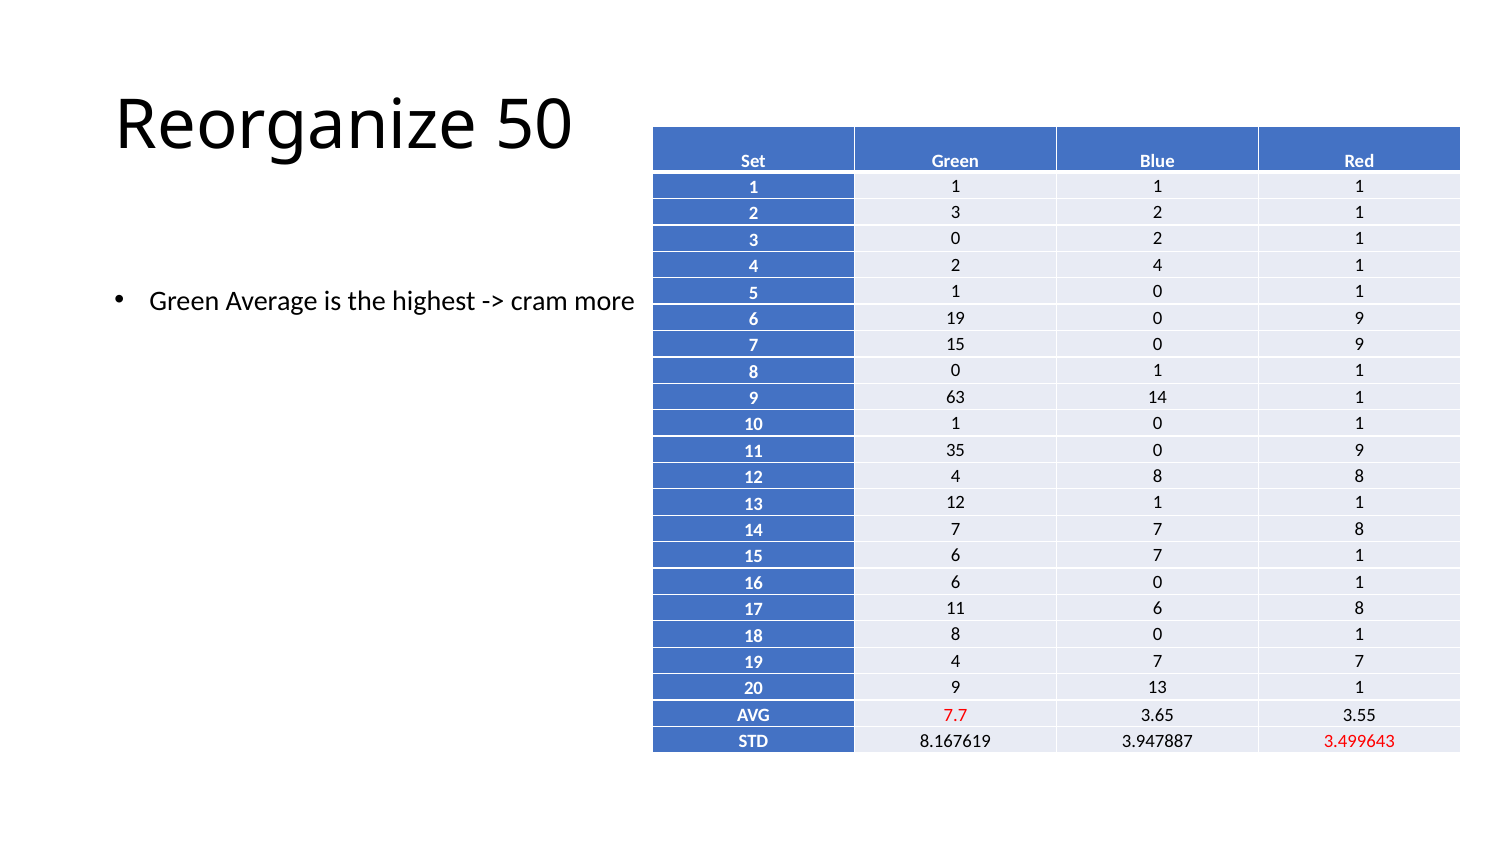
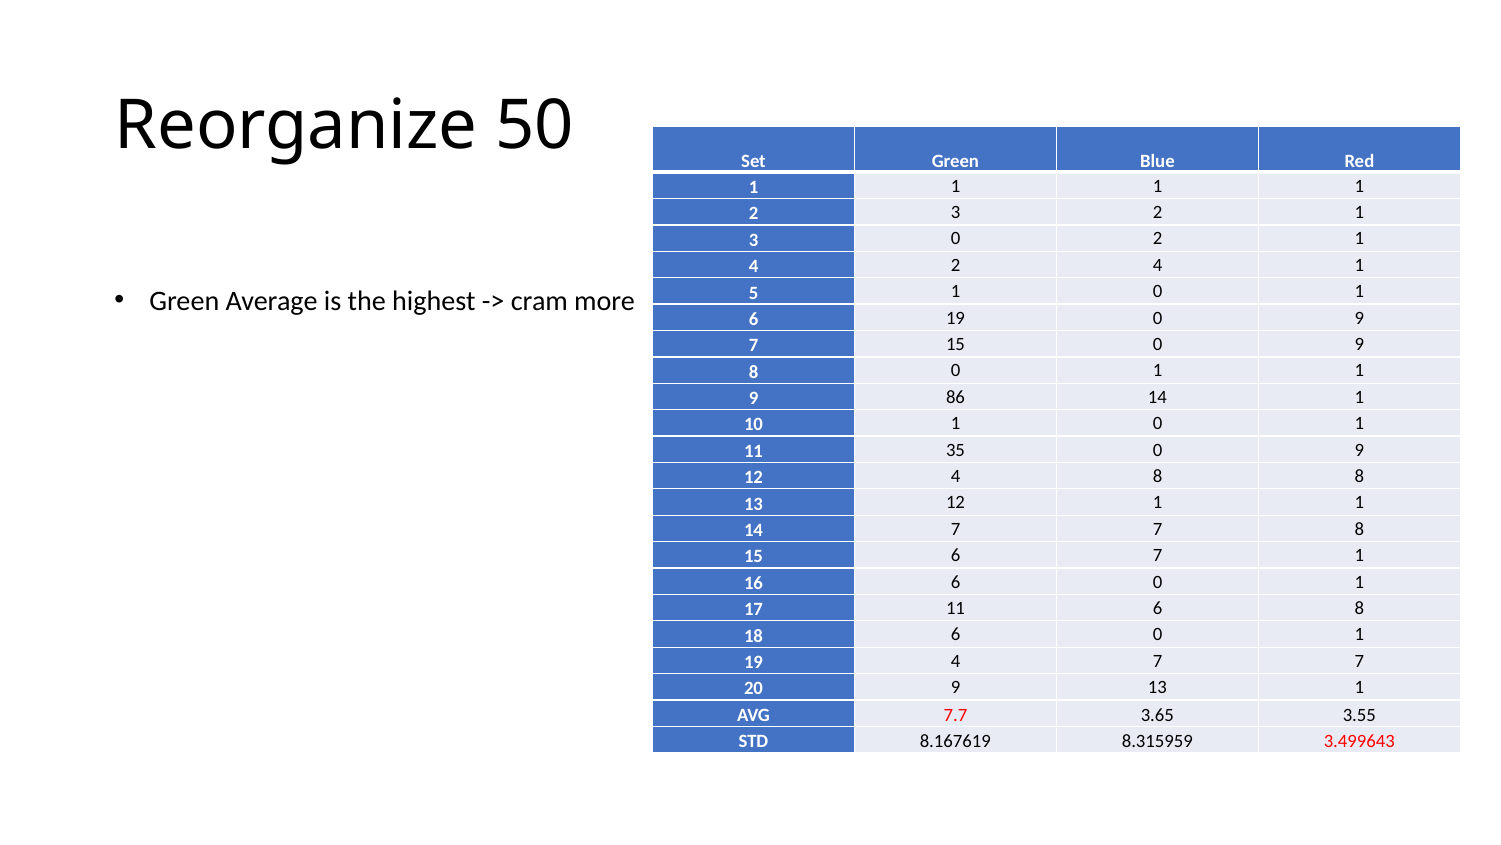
63: 63 -> 86 (955, 397)
18 8: 8 -> 6 (956, 634)
3.947887: 3.947887 -> 8.315959 (1157, 741)
